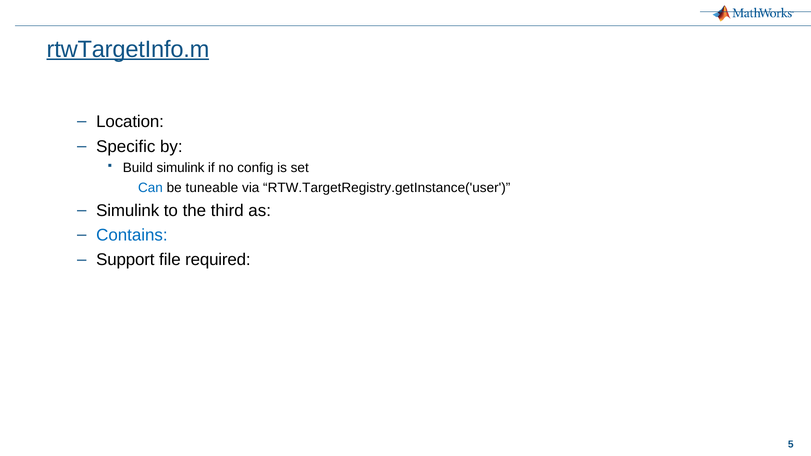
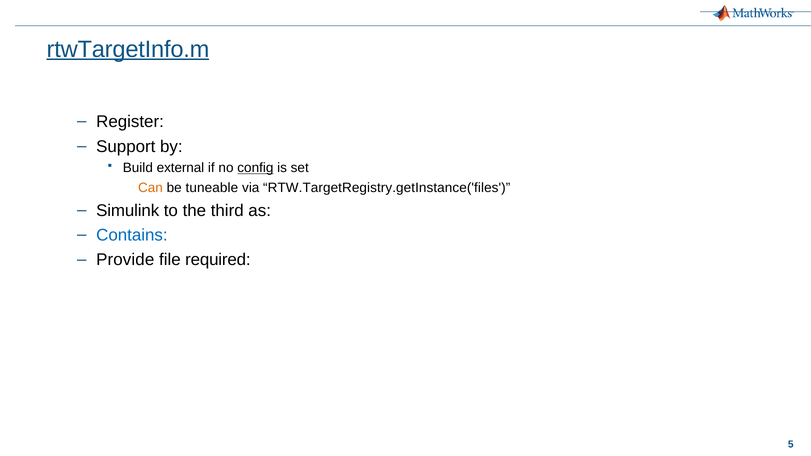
Location: Location -> Register (130, 122)
Specific: Specific -> Support (126, 146)
Build simulink: simulink -> external (180, 168)
config underline: none -> present (255, 168)
Can colour: blue -> orange (150, 188)
RTW.TargetRegistry.getInstance('user: RTW.TargetRegistry.getInstance('user -> RTW.TargetRegistry.getInstance('files (387, 188)
Support: Support -> Provide (125, 260)
